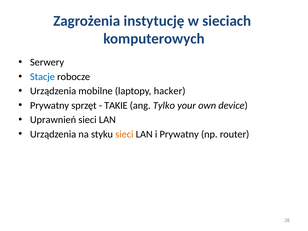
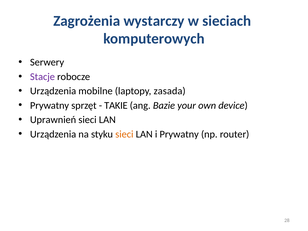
instytucję: instytucję -> wystarczy (154, 21)
Stacje colour: blue -> purple (42, 77)
hacker: hacker -> zasada (170, 91)
Tylko: Tylko -> Bazie (164, 105)
